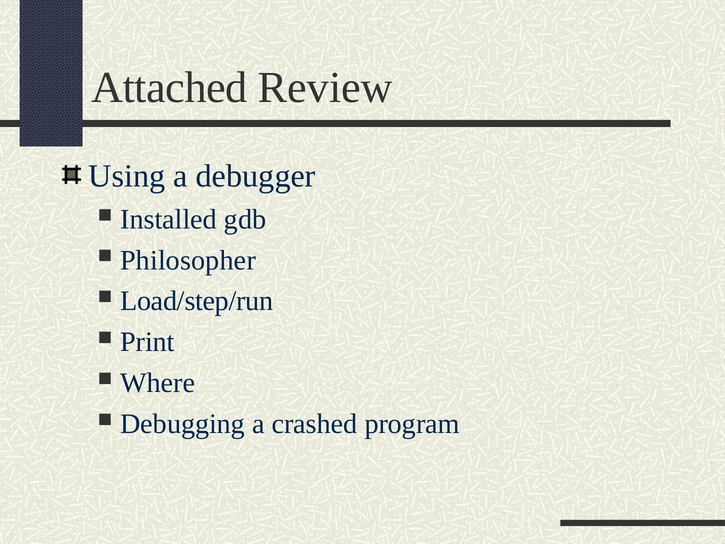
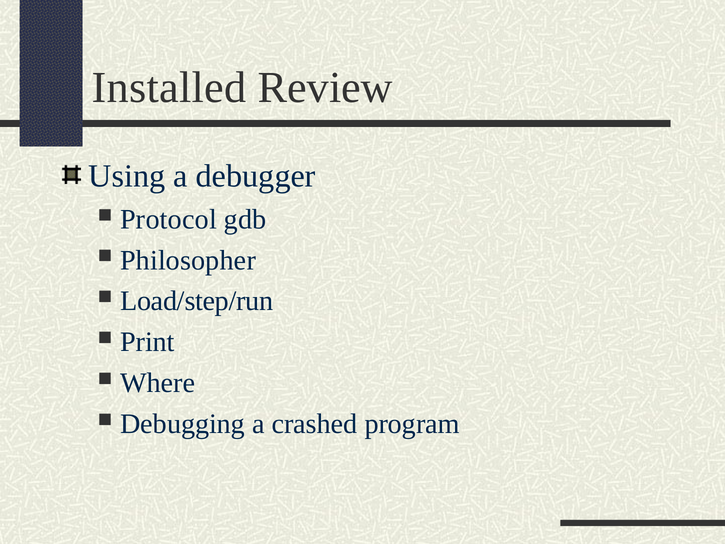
Attached: Attached -> Installed (169, 88)
Installed: Installed -> Protocol (168, 219)
